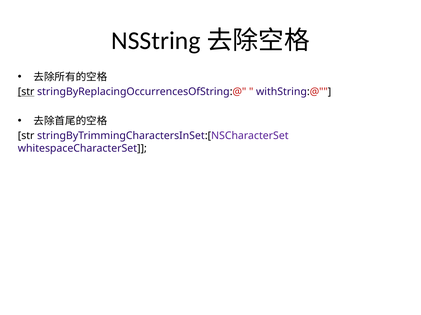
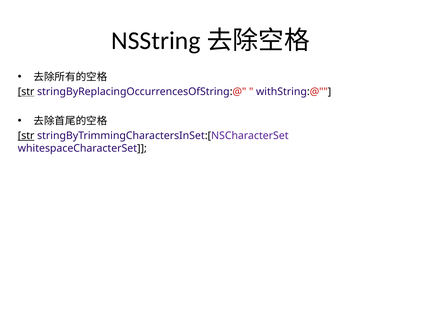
str underline: none -> present (26, 136)
